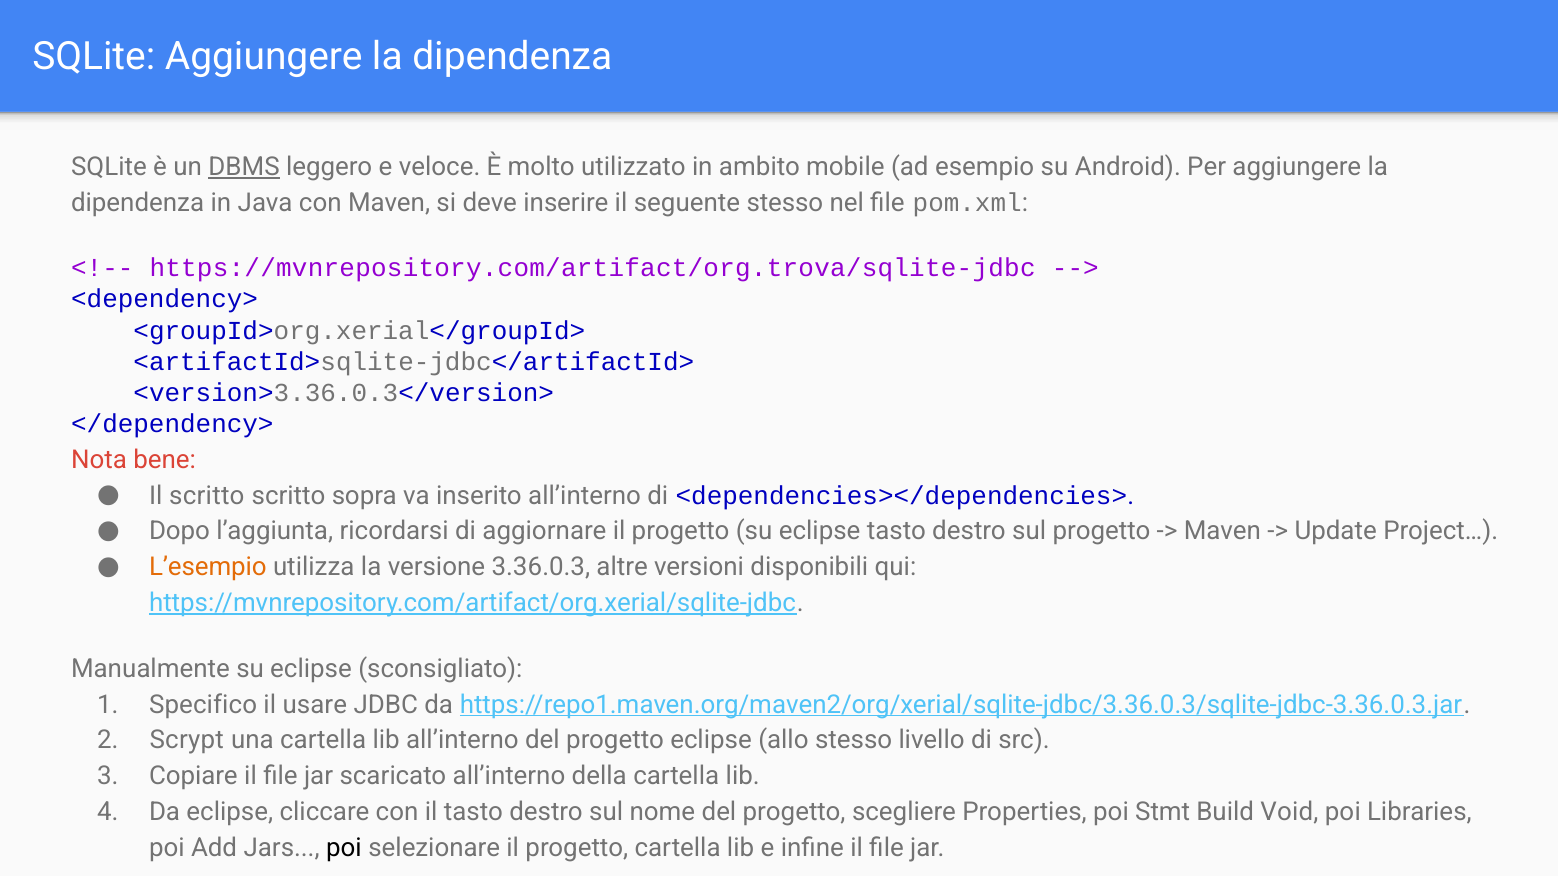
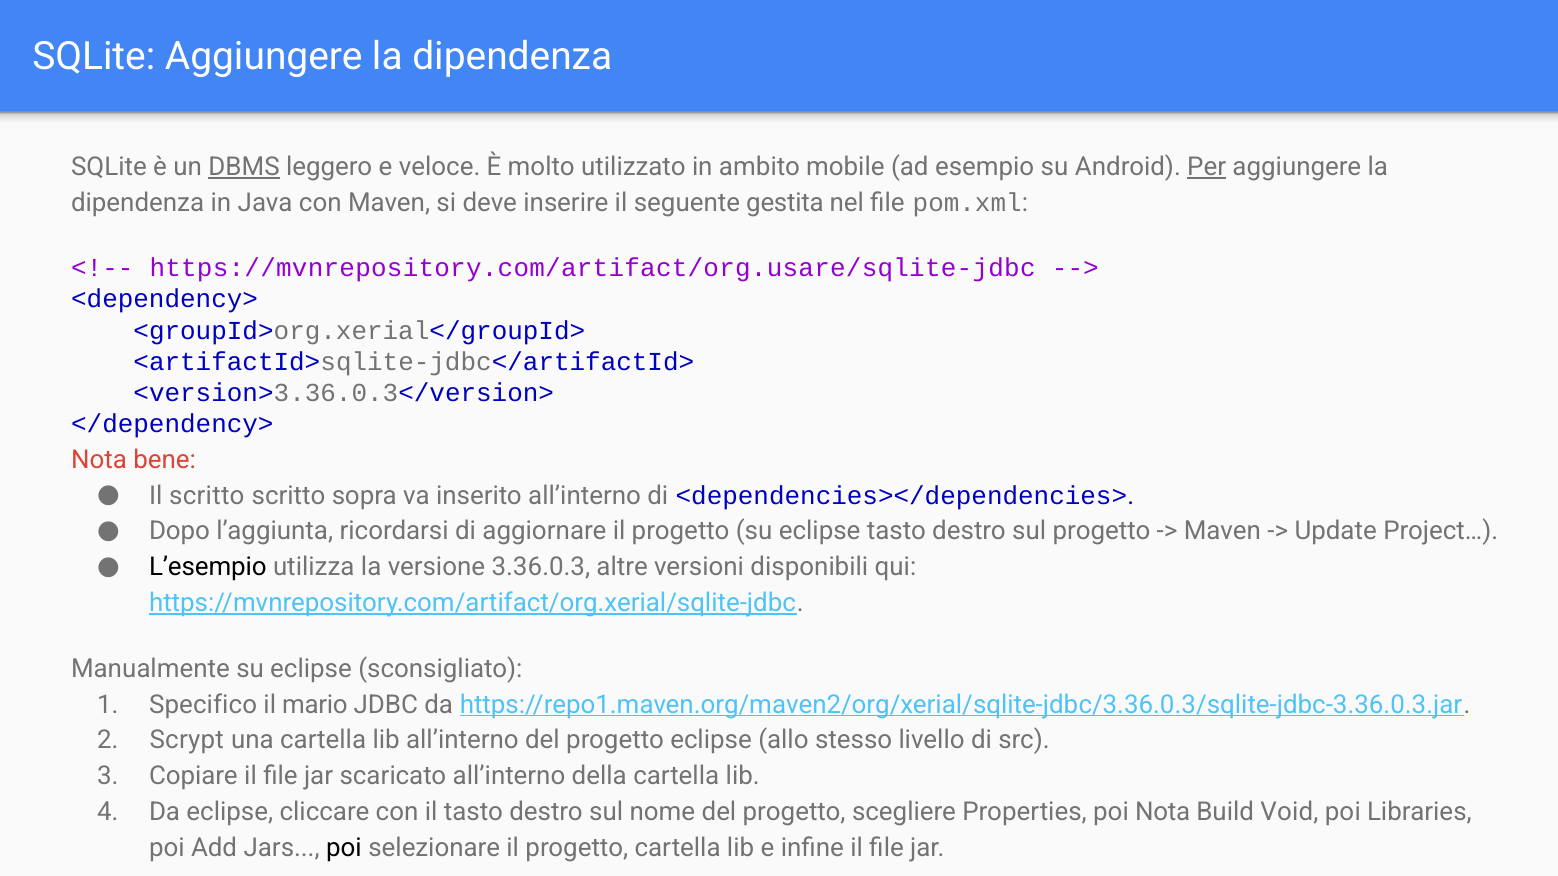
Per underline: none -> present (1207, 167)
seguente stesso: stesso -> gestita (785, 203)
https://mvnrepository.com/artifact/org.trova/sqlite-jdbc: https://mvnrepository.com/artifact/org.trova/sqlite-jdbc -> https://mvnrepository.com/artifact/org.usare/sqlite-jdbc (593, 268)
L’esempio colour: orange -> black (208, 567)
usare: usare -> mario (315, 705)
poi Stmt: Stmt -> Nota (1163, 812)
